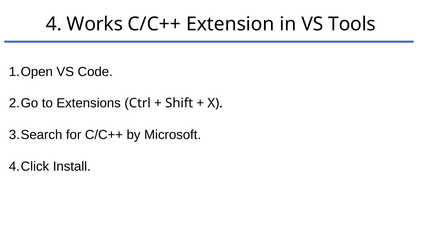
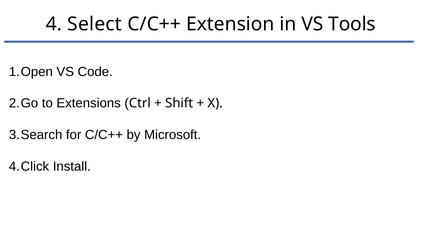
Works: Works -> Select (95, 24)
